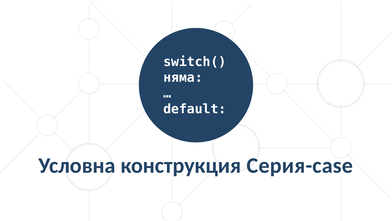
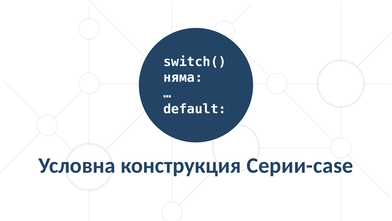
Серия-case: Серия-case -> Серии-case (300, 165)
